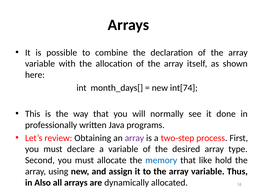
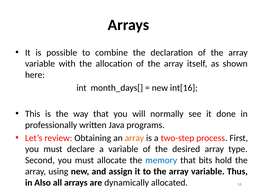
int[74: int[74 -> int[16 (184, 88)
array colour: purple -> orange (134, 138)
like: like -> bits (206, 160)
